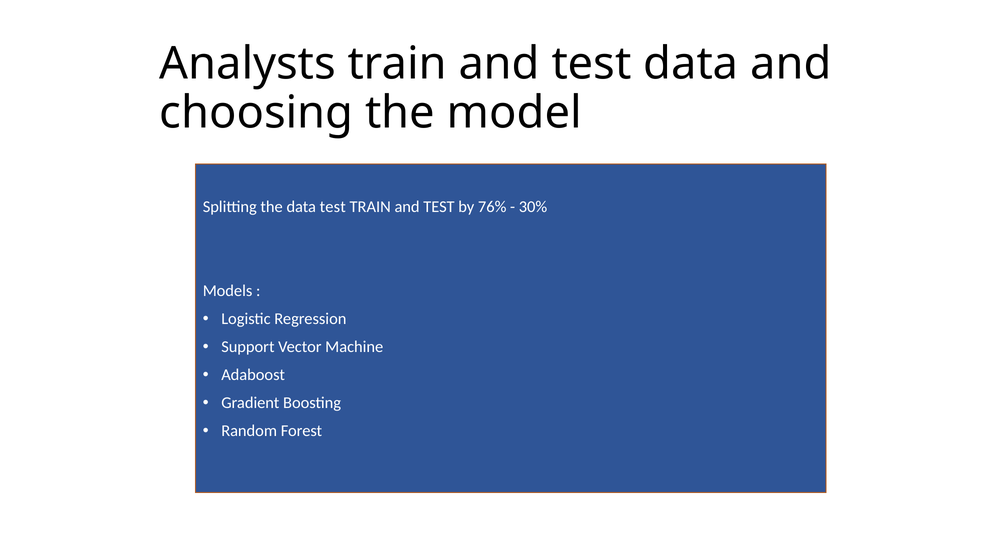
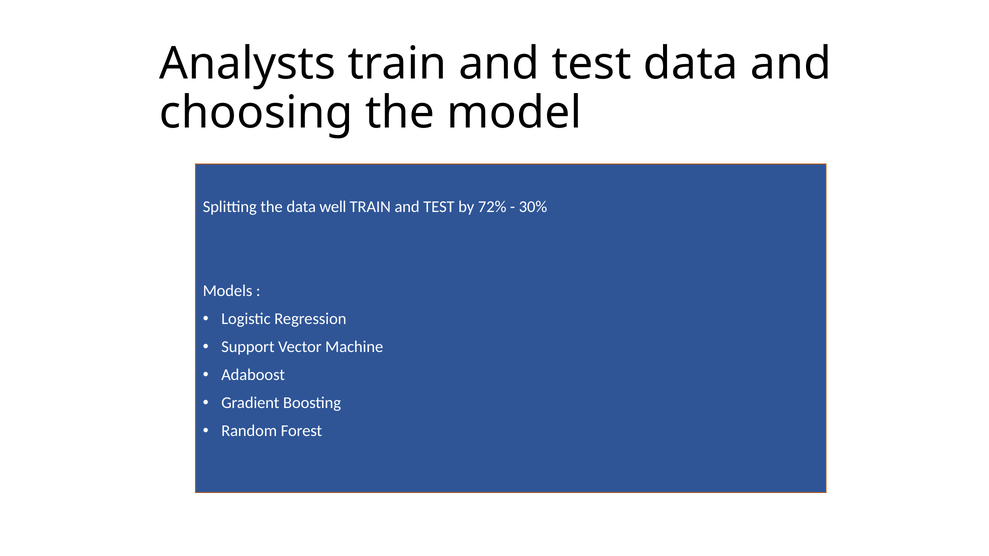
data test: test -> well (333, 207)
76%: 76% -> 72% (492, 207)
